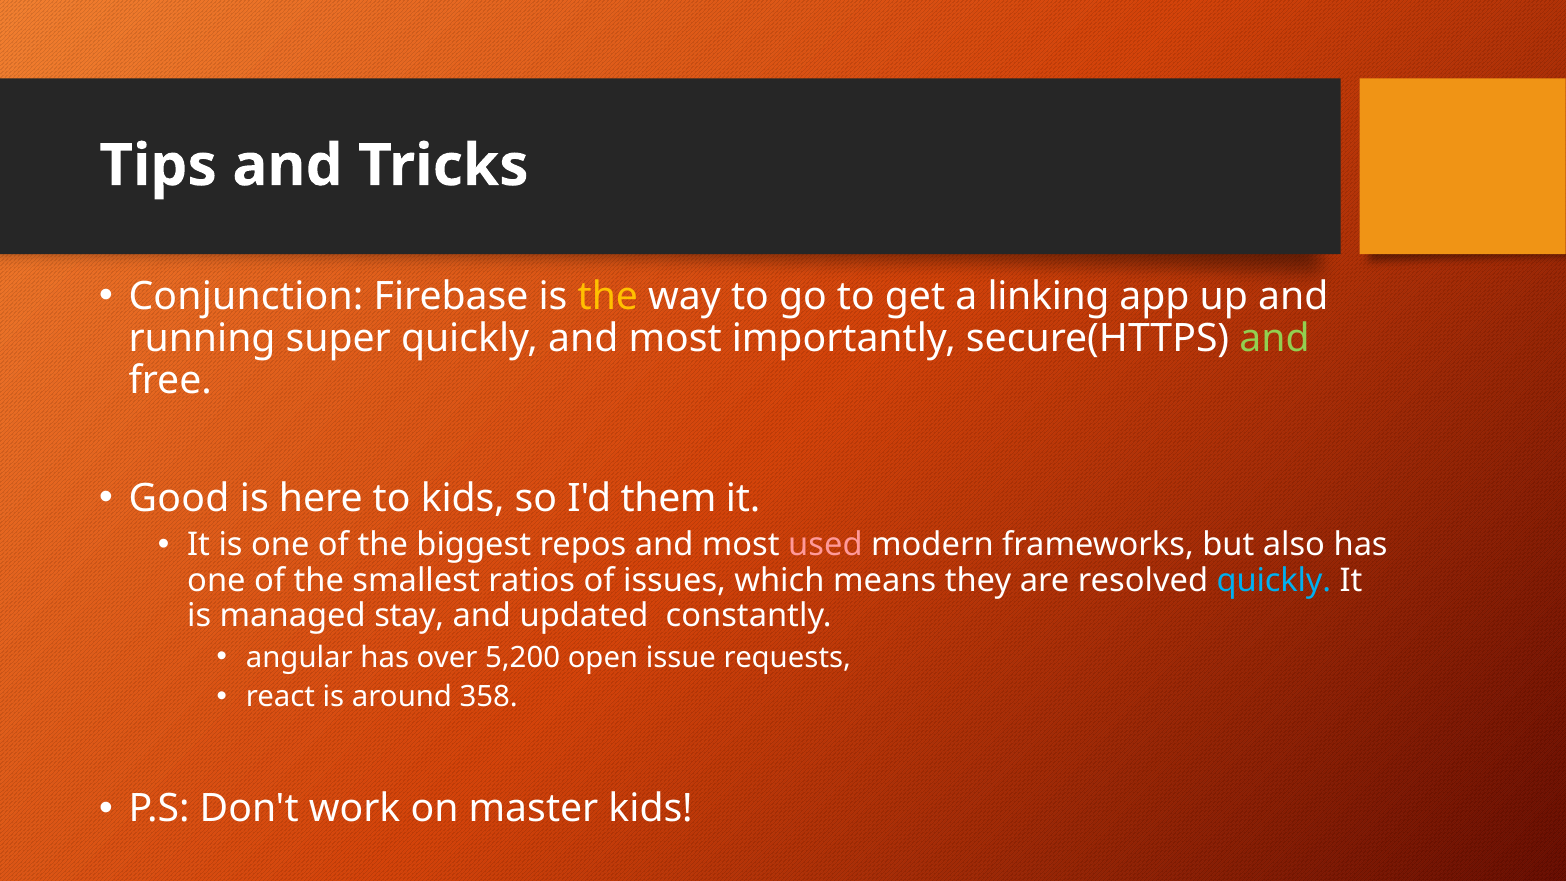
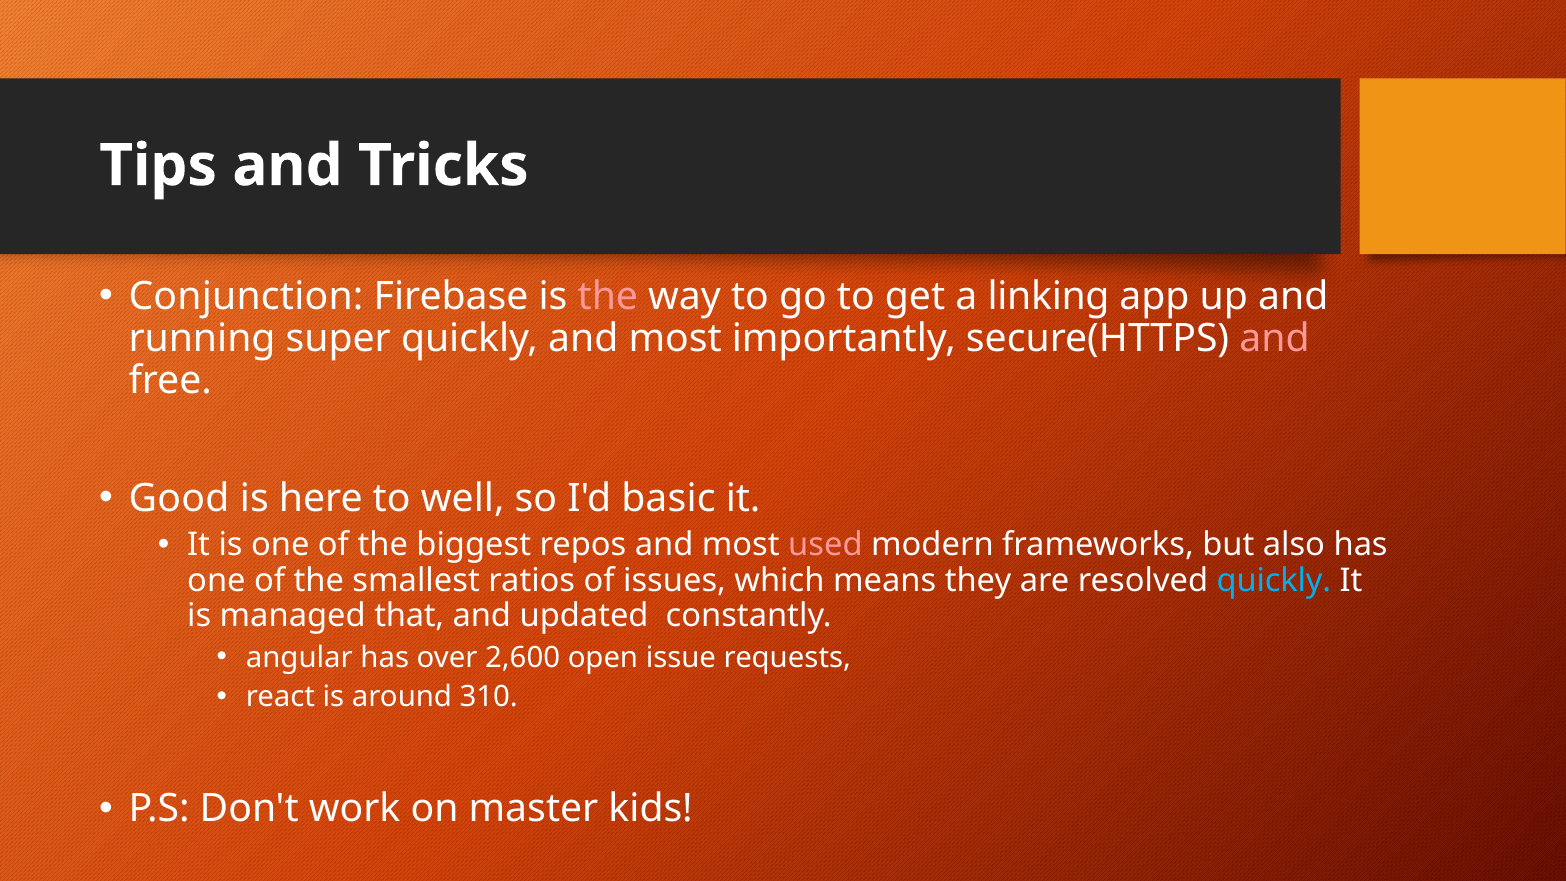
the colour: yellow -> pink (608, 296)
and colour: light green -> pink (1275, 339)
to kids: kids -> well (463, 498)
them: them -> basic (668, 498)
stay: stay -> that (409, 616)
5,200: 5,200 -> 2,600 (523, 657)
358: 358 -> 310 (489, 697)
